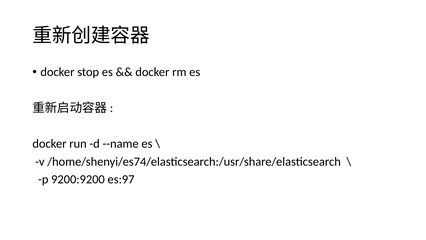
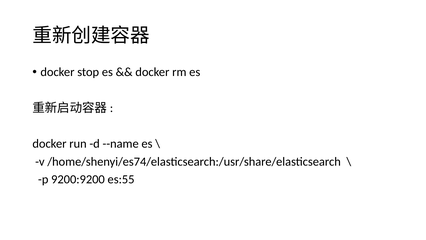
es:97: es:97 -> es:55 (121, 179)
